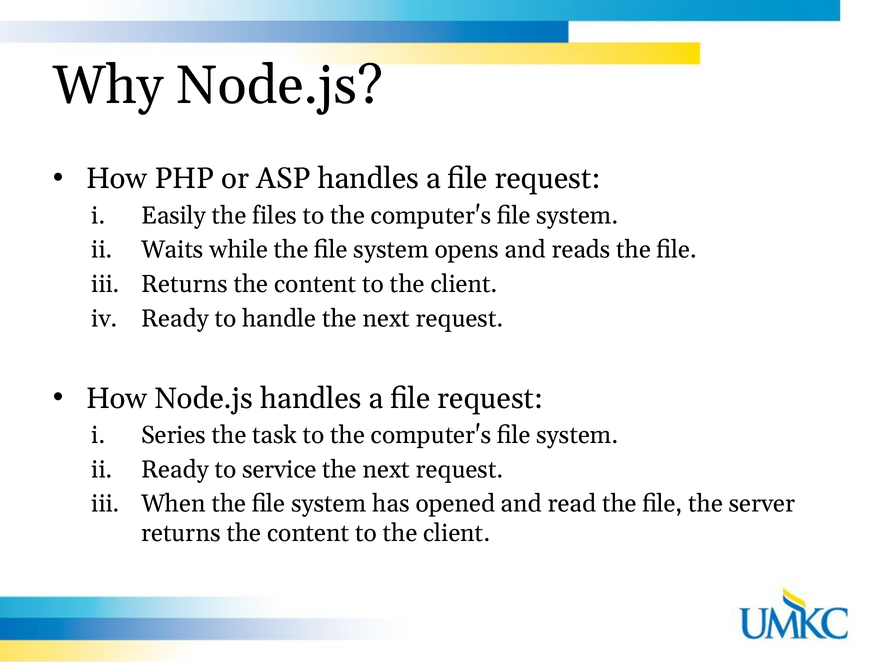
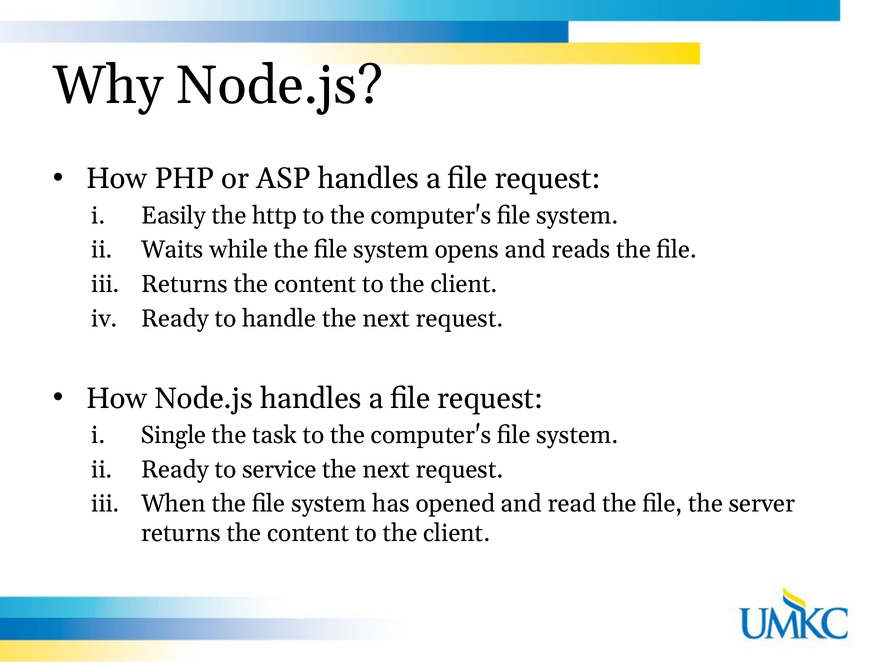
files: files -> http (275, 215)
Series: Series -> Single (174, 435)
